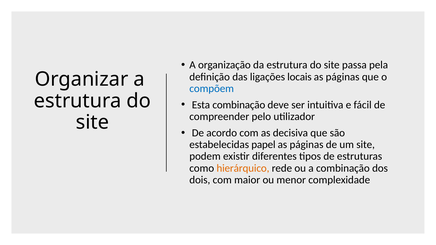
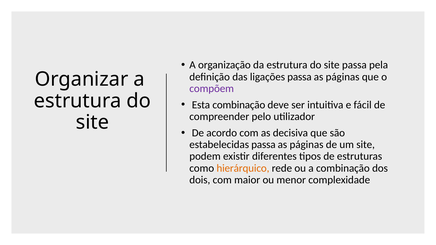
ligações locais: locais -> passa (299, 77)
compõem colour: blue -> purple (212, 89)
estabelecidas papel: papel -> passa (263, 145)
